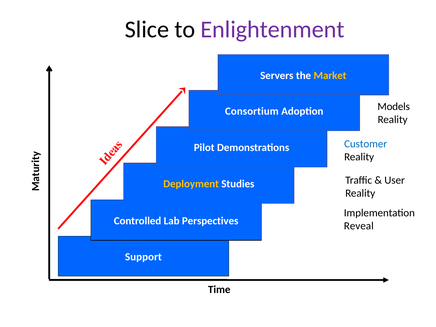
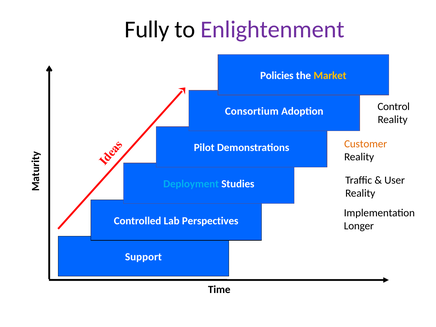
Slice: Slice -> Fully (147, 29)
Servers: Servers -> Policies (277, 76)
Models: Models -> Control (394, 106)
Customer colour: blue -> orange (366, 144)
Deployment colour: yellow -> light blue (191, 184)
Reveal: Reveal -> Longer (359, 226)
